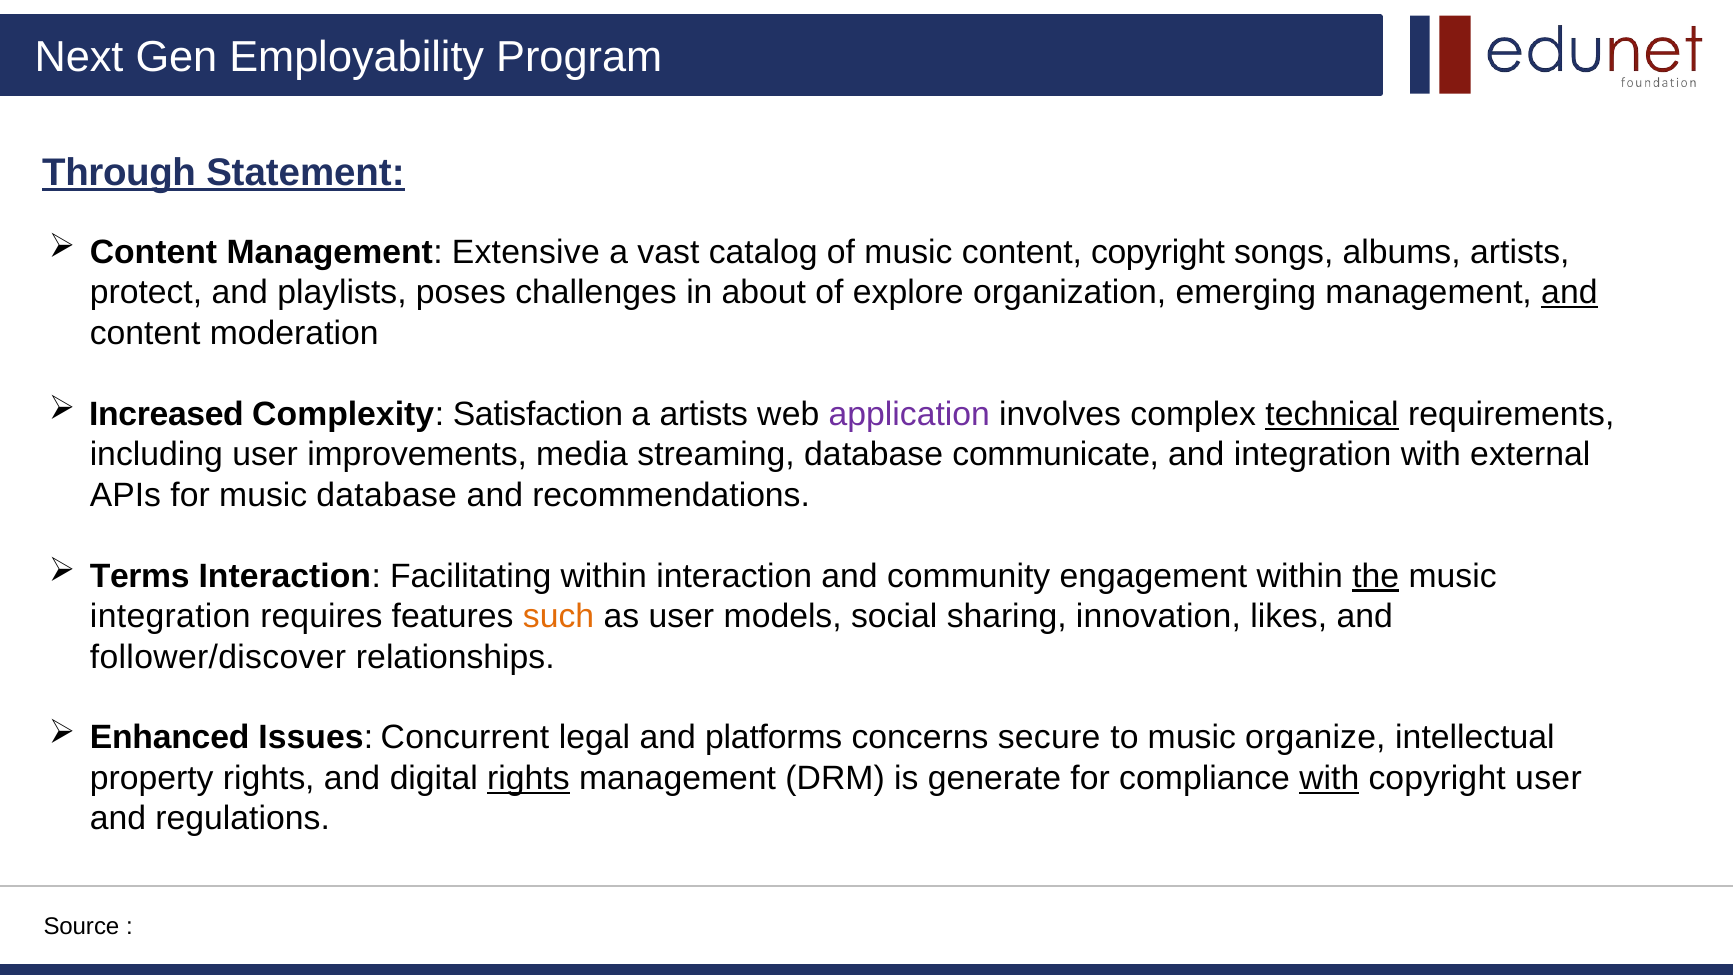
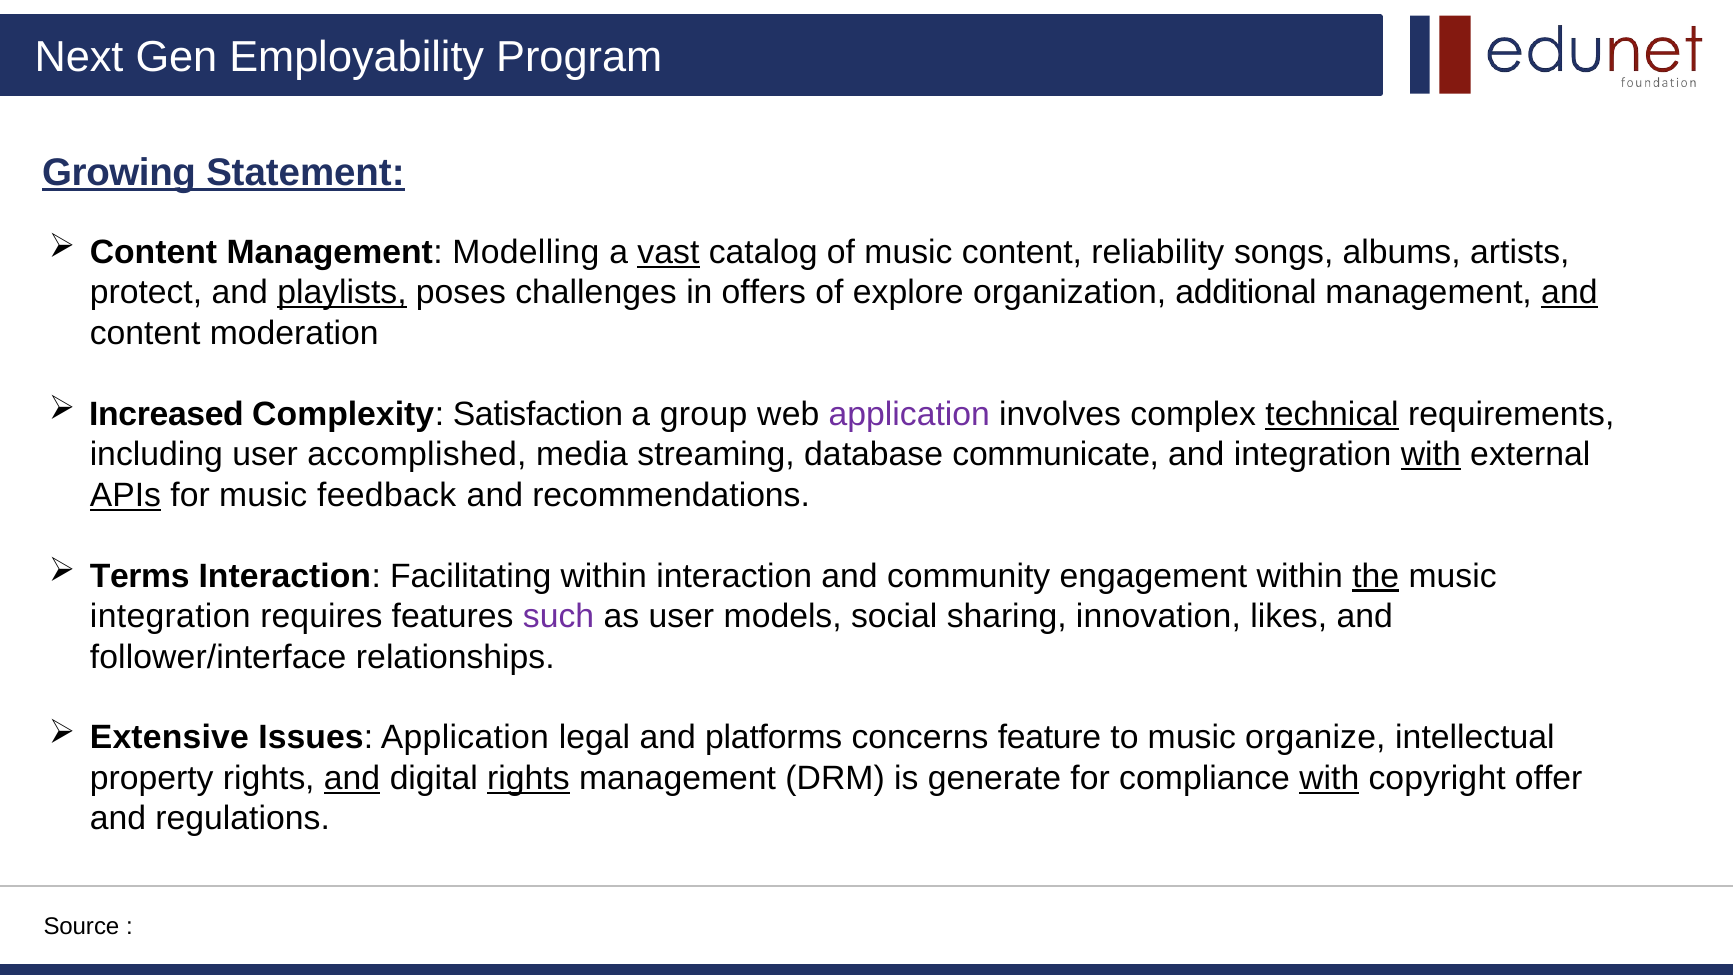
Through: Through -> Growing (119, 172)
Extensive: Extensive -> Modelling (526, 252)
vast underline: none -> present (668, 252)
content copyright: copyright -> reliability (1158, 252)
playlists underline: none -> present (342, 293)
about: about -> offers (764, 293)
emerging: emerging -> additional (1246, 293)
a artists: artists -> group (704, 414)
improvements: improvements -> accomplished (417, 455)
with underline: none -> present (1431, 455)
APIs underline: none -> present (125, 495)
music database: database -> feedback (387, 495)
such colour: orange -> purple (559, 616)
follower/discover: follower/discover -> follower/interface (218, 657)
Enhanced: Enhanced -> Extensive (169, 738)
Issues Concurrent: Concurrent -> Application (465, 738)
secure: secure -> feature (1049, 738)
and underline: none -> present (352, 778)
copyright user: user -> offer (1549, 778)
